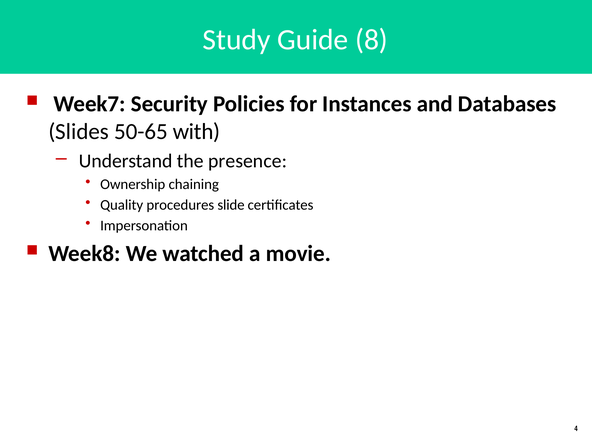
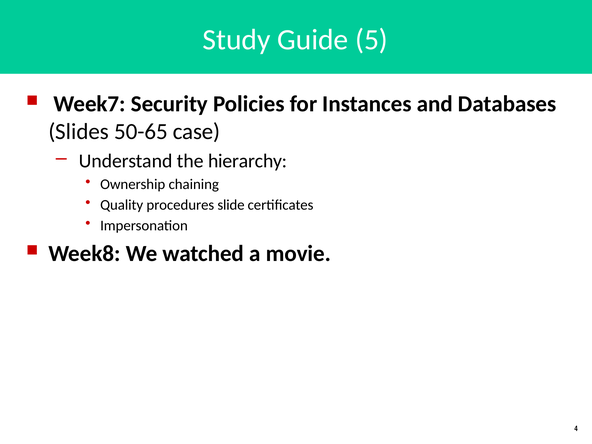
8: 8 -> 5 (371, 40)
with: with -> case (196, 132)
presence: presence -> hierarchy (248, 161)
